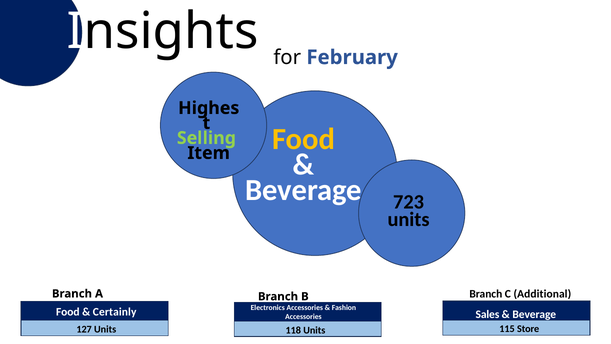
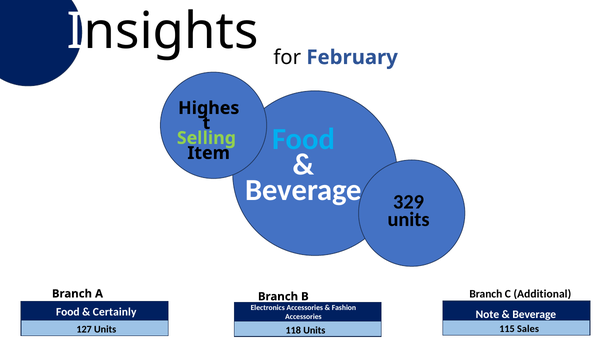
Food colour: yellow -> light blue (304, 139)
723: 723 -> 329 (409, 202)
Sales: Sales -> Note (487, 314)
Store: Store -> Sales (528, 329)
